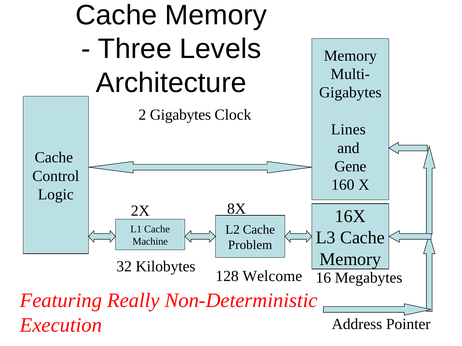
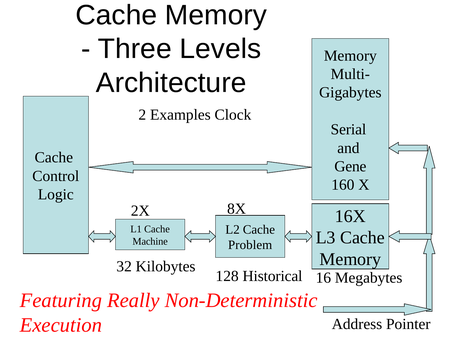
2 Gigabytes: Gigabytes -> Examples (180, 115)
Lines: Lines -> Serial (348, 130)
Welcome: Welcome -> Historical (272, 276)
